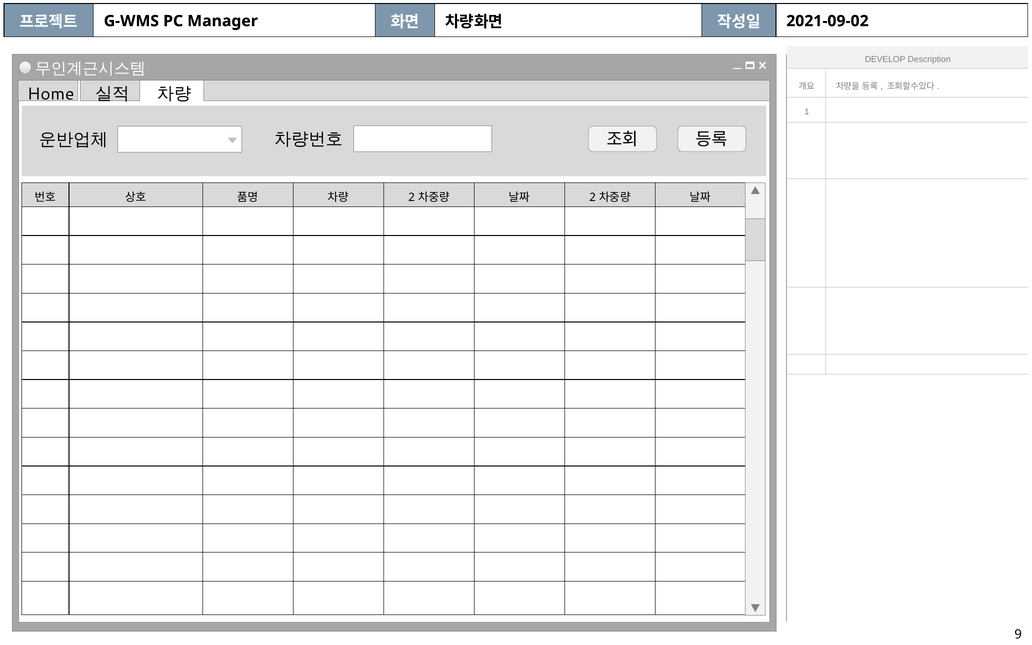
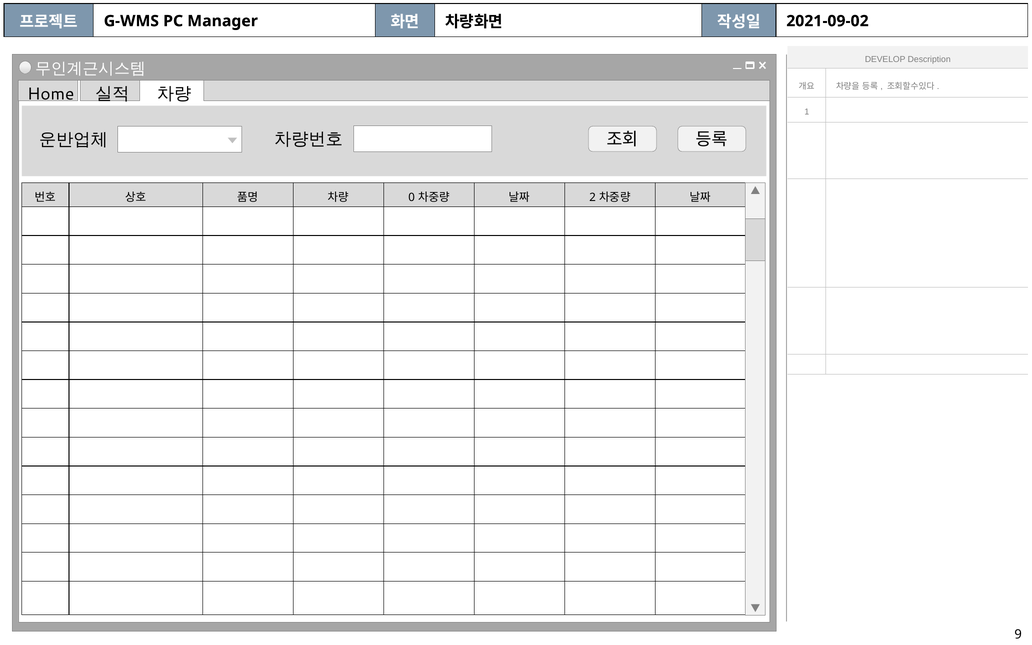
2: 2 -> 0 (412, 197)
